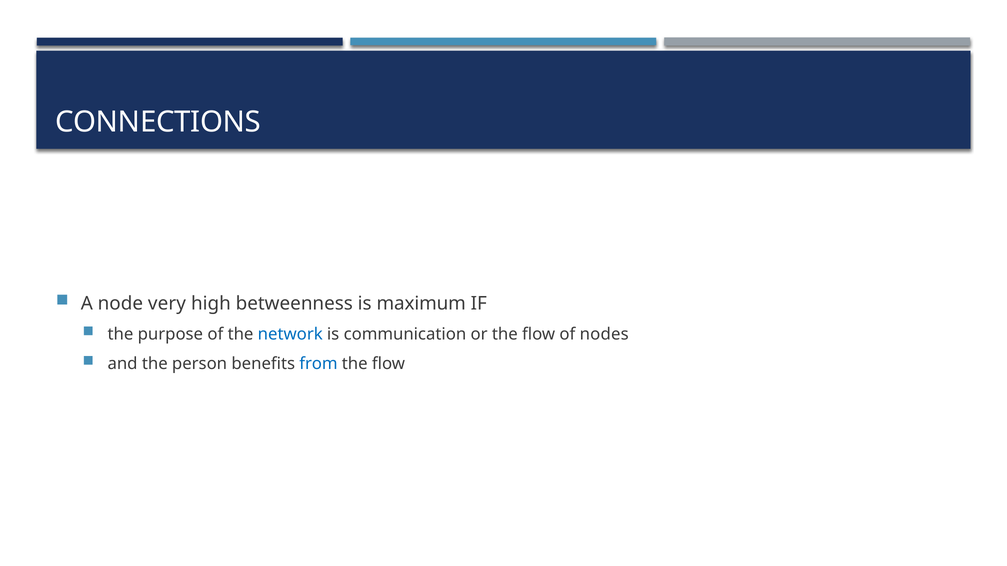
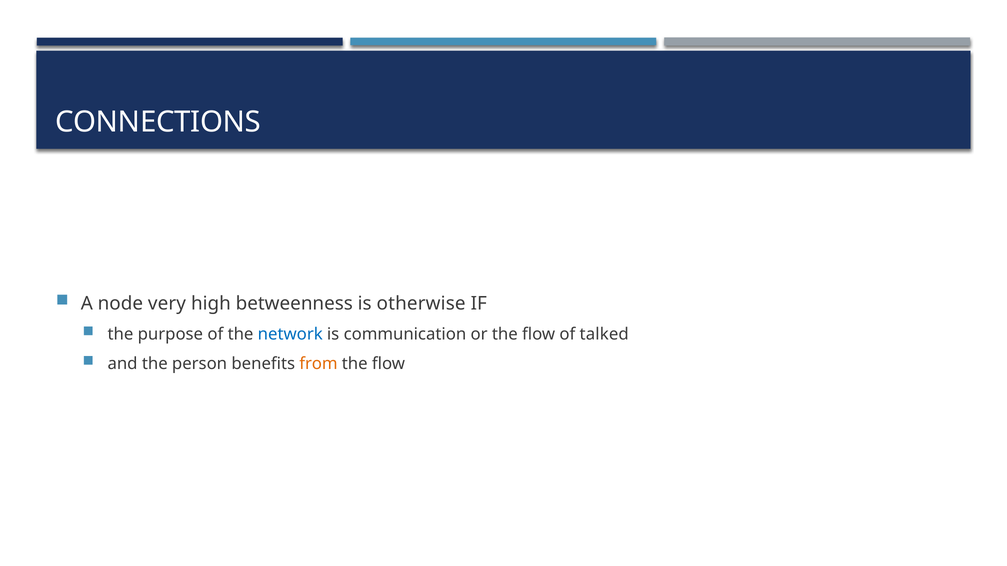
maximum: maximum -> otherwise (421, 304)
nodes: nodes -> talked (604, 334)
from colour: blue -> orange (318, 364)
